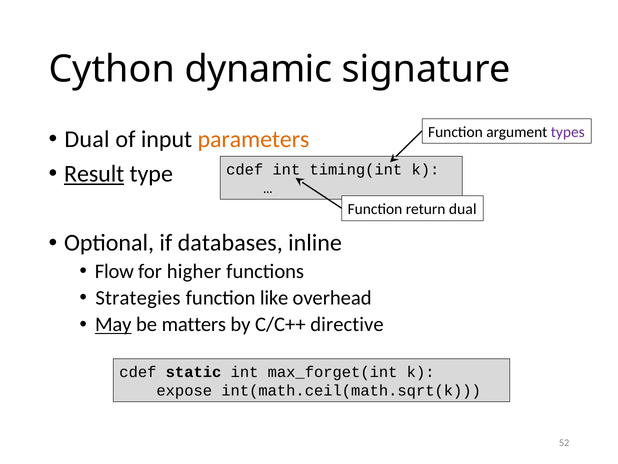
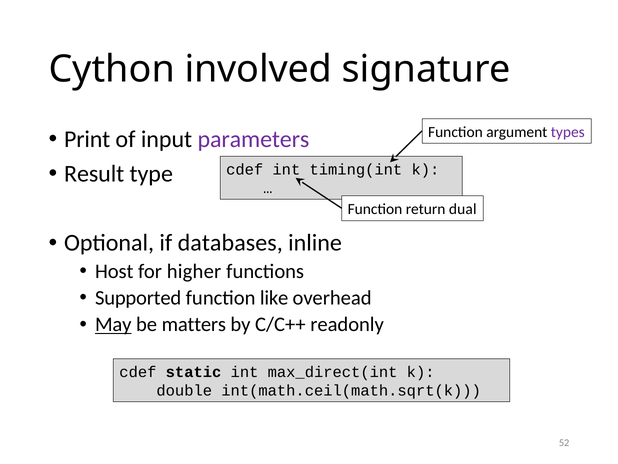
dynamic: dynamic -> involved (258, 69)
Dual: Dual -> Print (87, 139)
parameters colour: orange -> purple (253, 139)
Result underline: present -> none (94, 174)
Flow: Flow -> Host (114, 271)
Strategies: Strategies -> Supported (138, 298)
directive: directive -> readonly (347, 324)
max_forget(int: max_forget(int -> max_direct(int (333, 372)
expose: expose -> double (184, 390)
